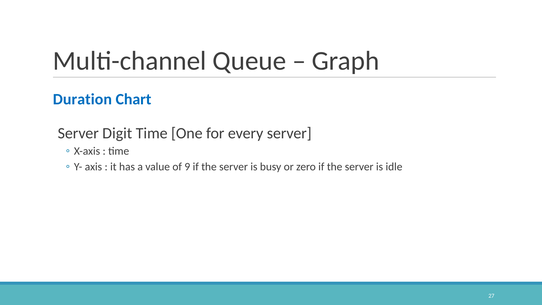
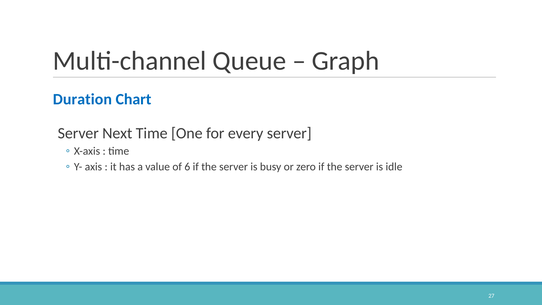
Digit: Digit -> Next (117, 133)
9: 9 -> 6 (187, 167)
